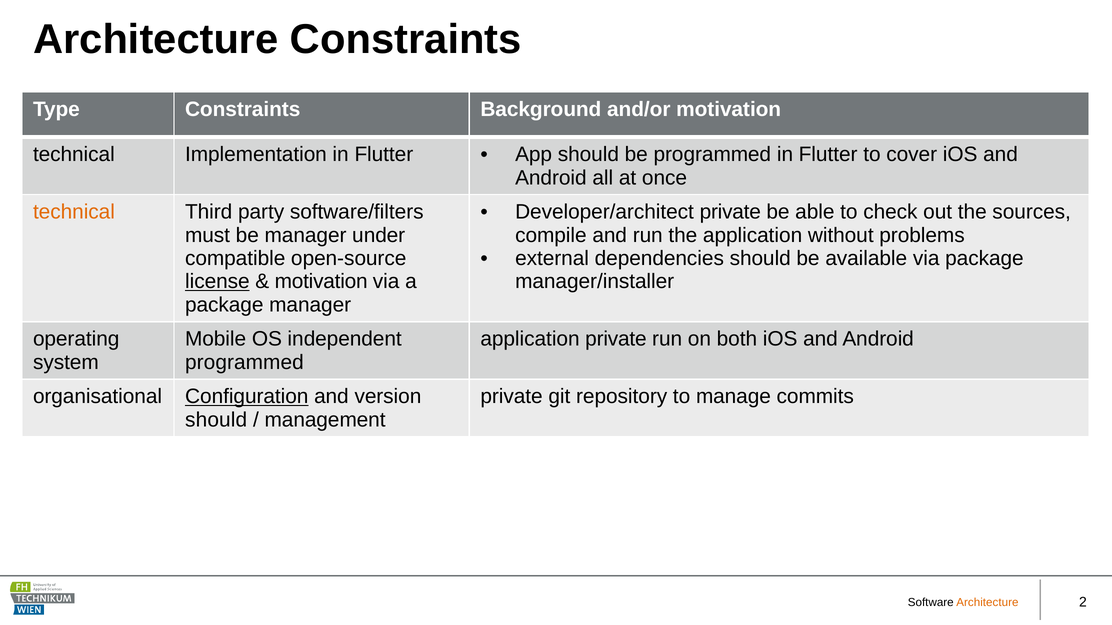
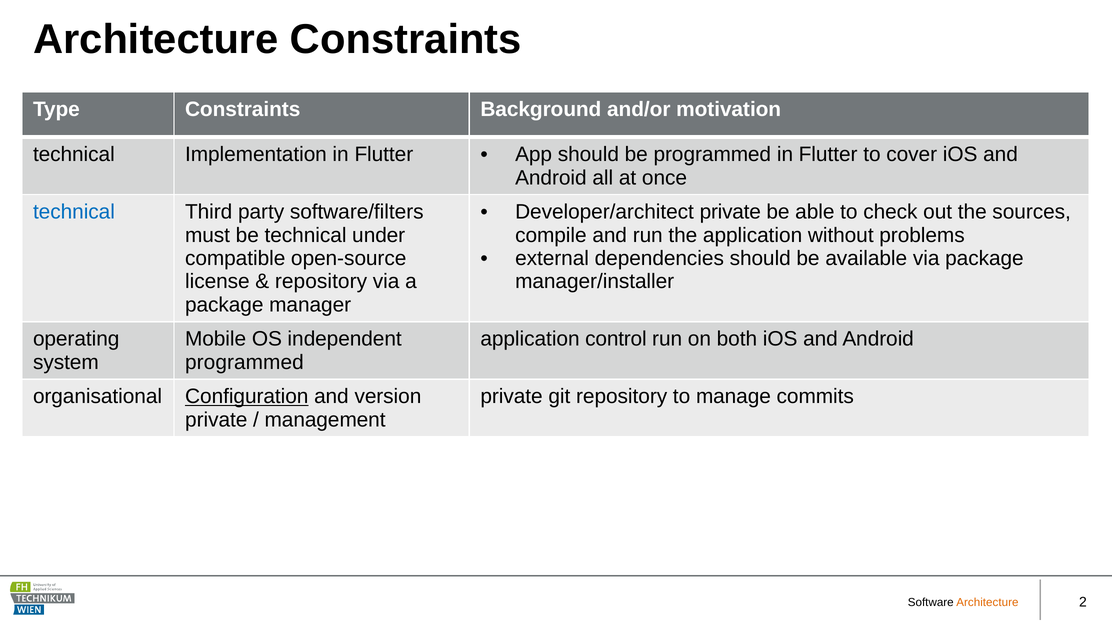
technical colour: orange -> blue (74, 212)
be manager: manager -> technical (306, 235)
license underline: present -> none (217, 282)
motivation: motivation -> repository (321, 282)
application private: private -> control (616, 339)
should: should -> private (216, 420)
